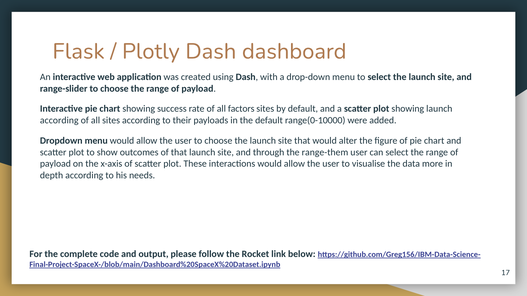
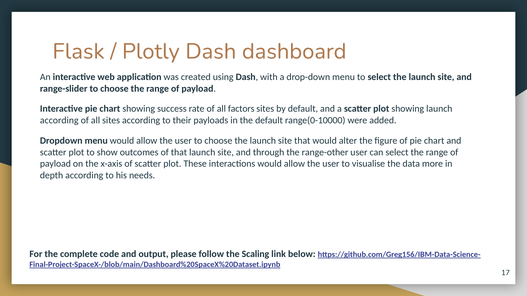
range-them: range-them -> range-other (325, 152)
Rocket: Rocket -> Scaling (255, 254)
